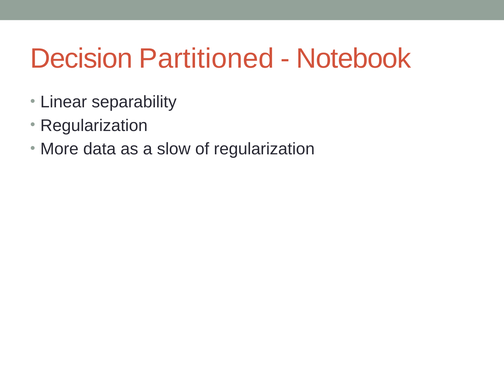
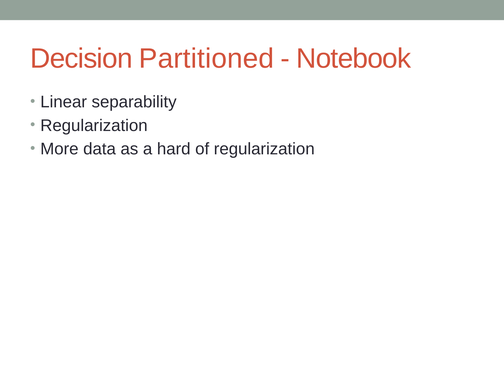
slow: slow -> hard (174, 149)
